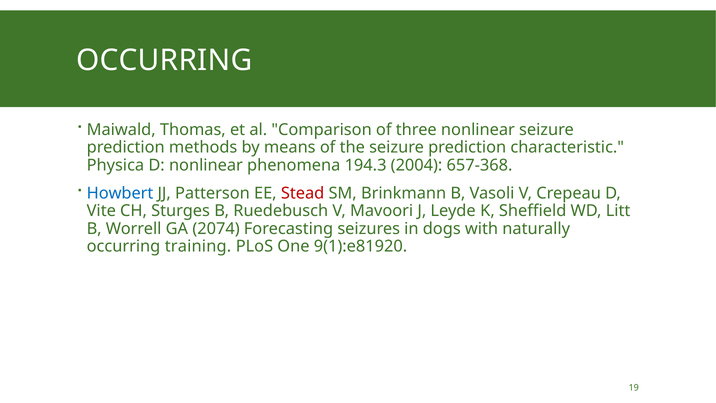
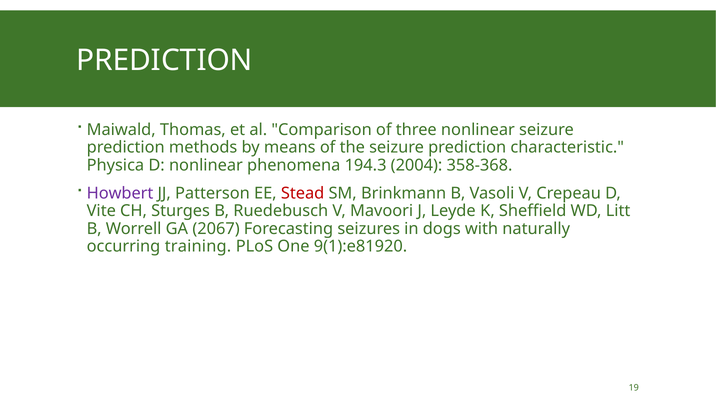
OCCURRING: OCCURRING -> PREDICTION (164, 60)
657-368: 657-368 -> 358-368 (480, 165)
Howbert colour: blue -> purple (120, 193)
2074: 2074 -> 2067 (216, 229)
